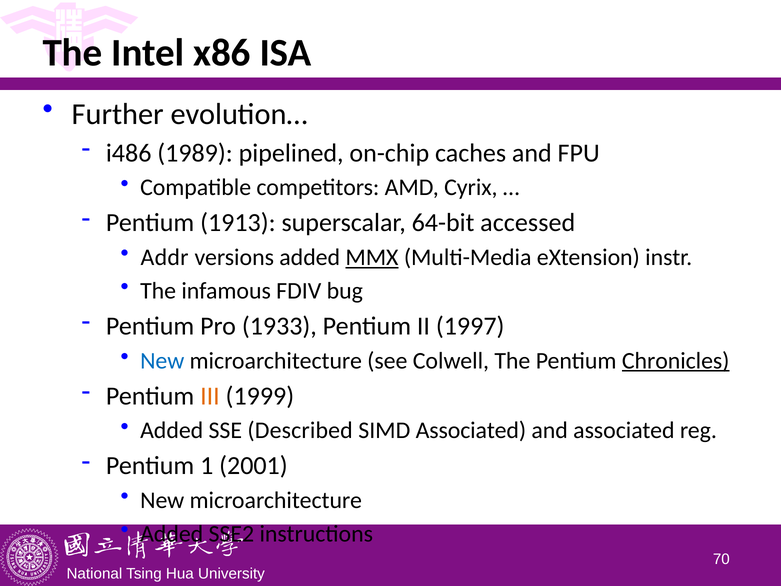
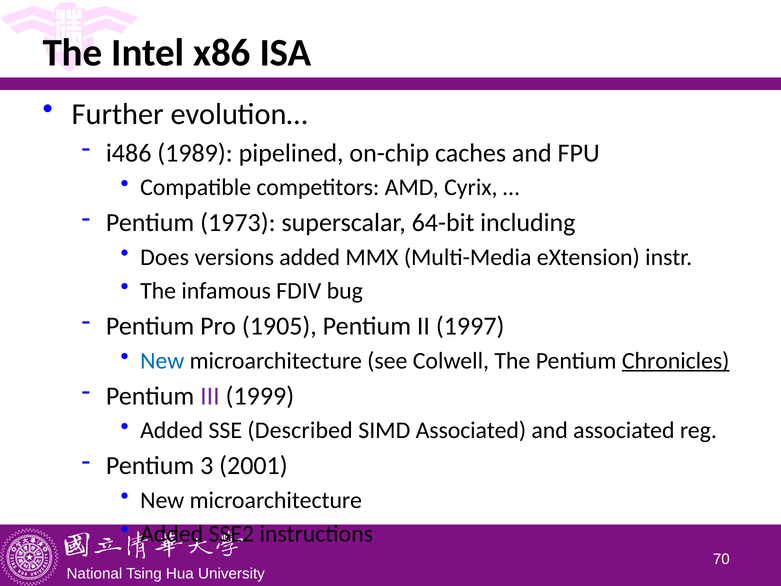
1913: 1913 -> 1973 (238, 223)
accessed: accessed -> including (528, 223)
Addr: Addr -> Does (165, 257)
MMX underline: present -> none (372, 257)
1933: 1933 -> 1905 (279, 326)
III colour: orange -> purple (210, 396)
1: 1 -> 3 (207, 466)
